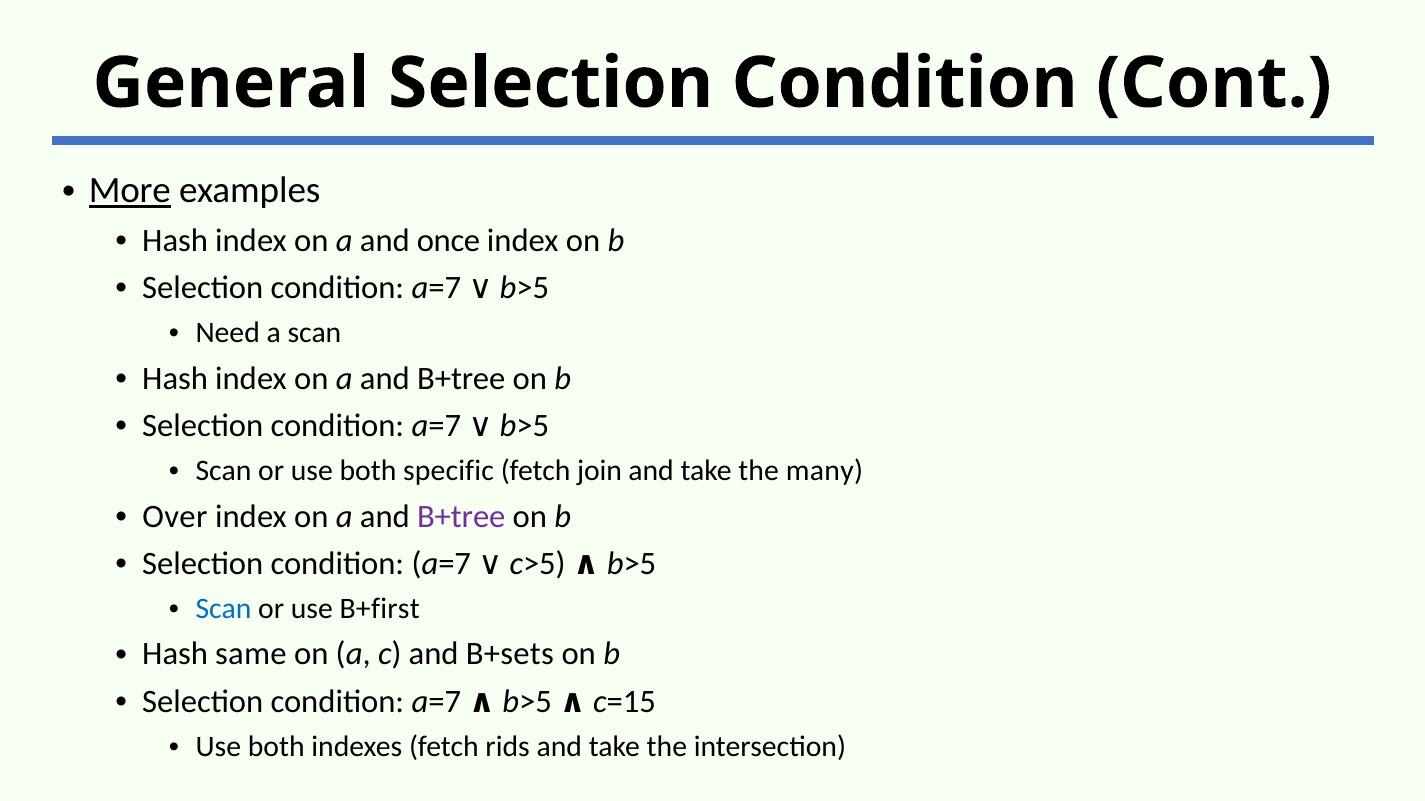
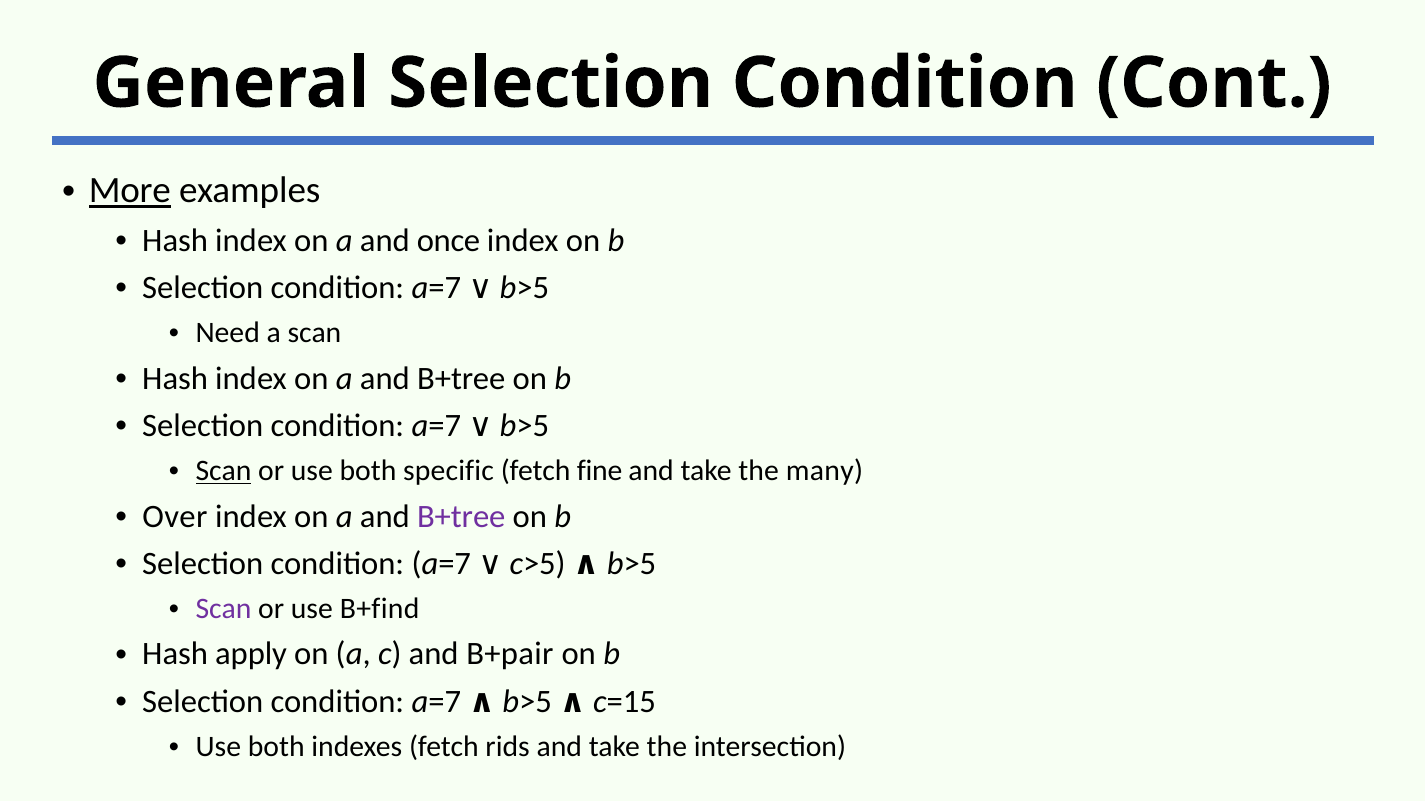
Scan underline: none -> present (224, 471)
join: join -> fine (600, 471)
Scan colour: blue -> purple (224, 609)
B+first: B+first -> B+find (380, 609)
same: same -> apply (251, 655)
B+sets: B+sets -> B+pair (510, 655)
